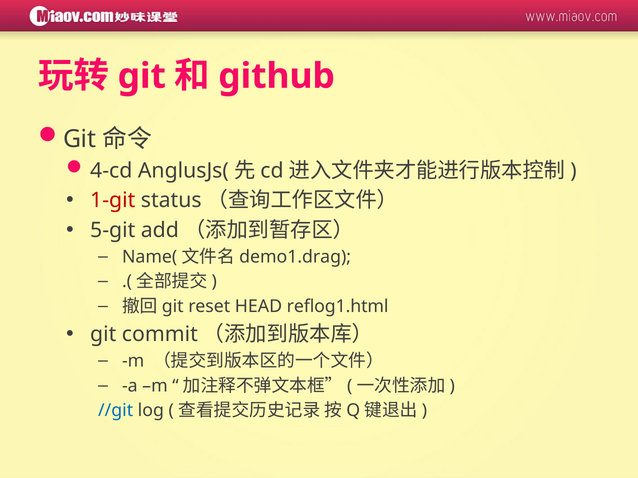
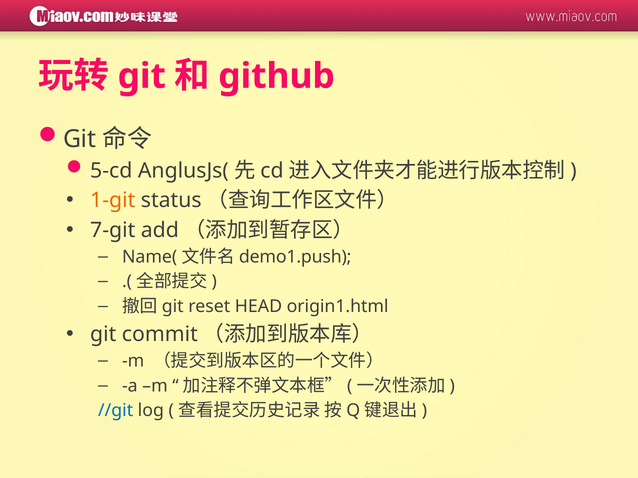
4-cd: 4-cd -> 5-cd (111, 171)
1-git colour: red -> orange (113, 201)
5-git: 5-git -> 7-git (113, 230)
demo1.drag: demo1.drag -> demo1.push (295, 257)
reflog1.html: reflog1.html -> origin1.html (338, 307)
